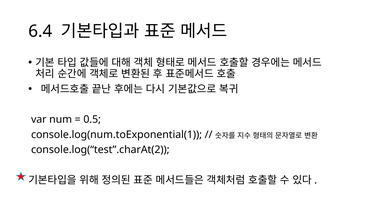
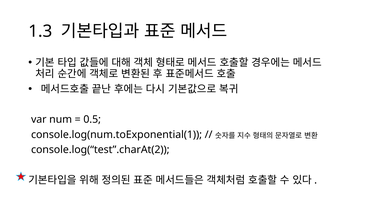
6.4: 6.4 -> 1.3 (40, 31)
